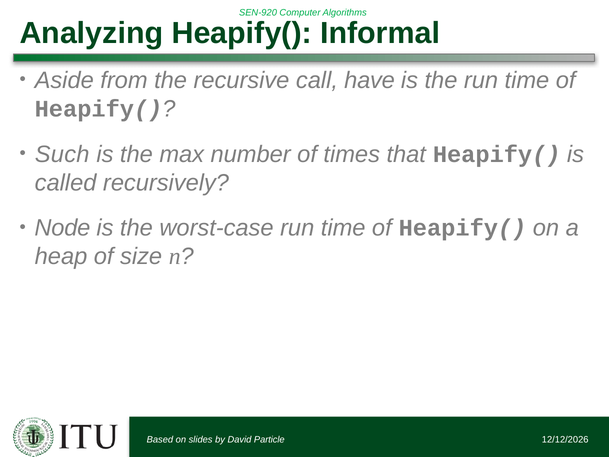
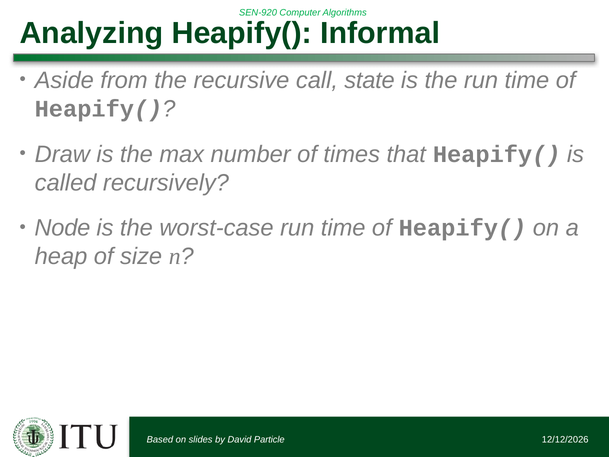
have: have -> state (370, 80)
Such: Such -> Draw (62, 154)
